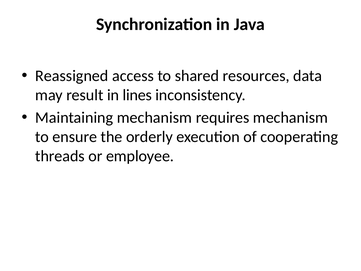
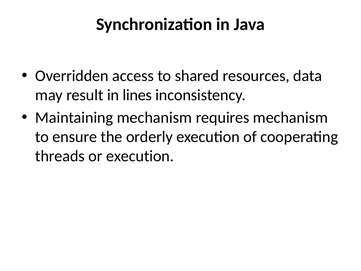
Reassigned: Reassigned -> Overridden (72, 76)
or employee: employee -> execution (140, 156)
